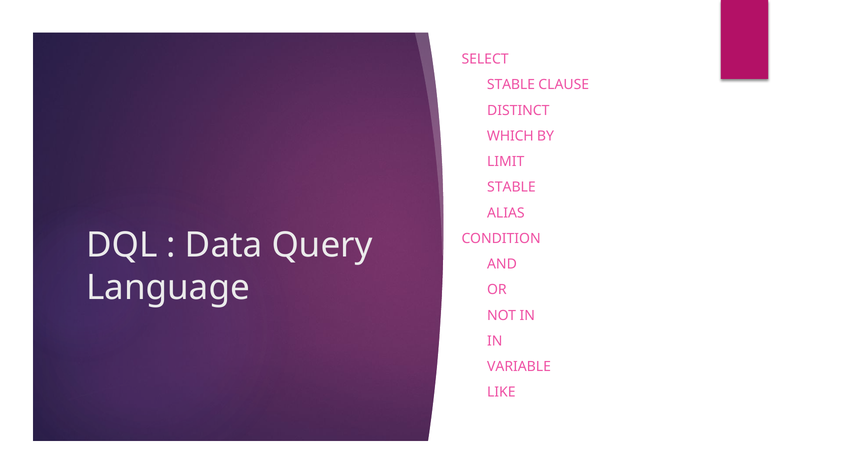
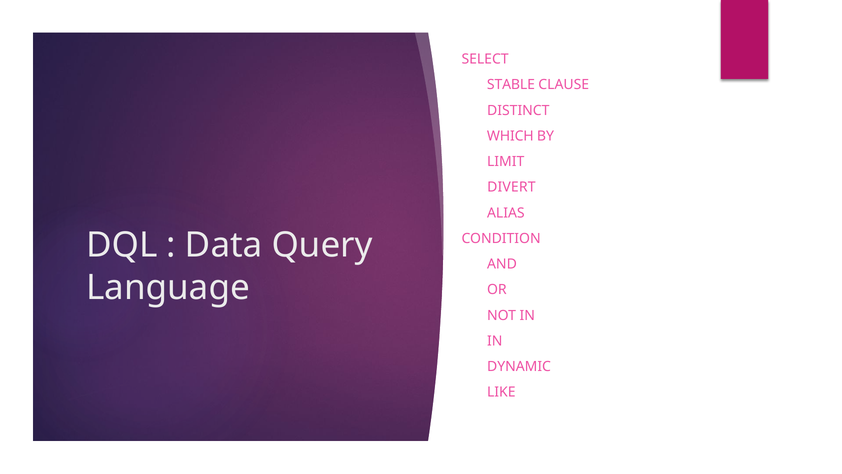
STABLE: STABLE -> DIVERT (511, 187)
VARIABLE: VARIABLE -> DYNAMIC (519, 366)
